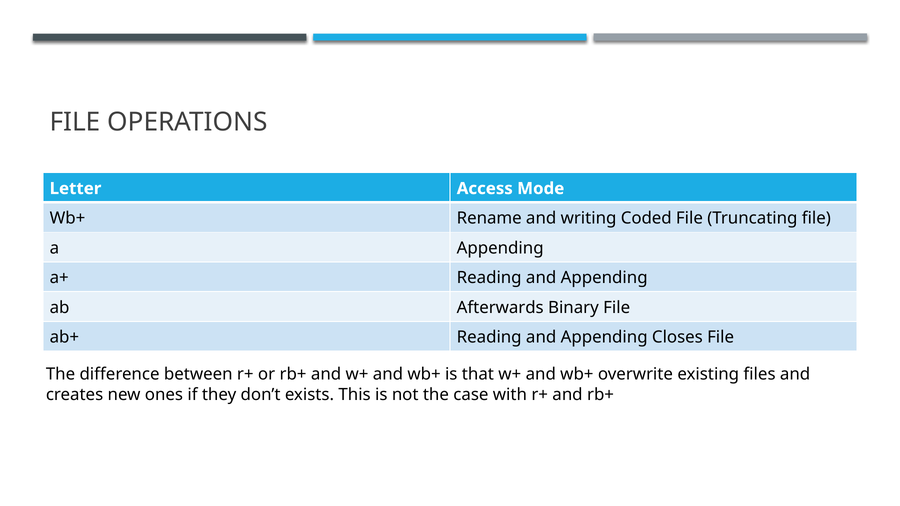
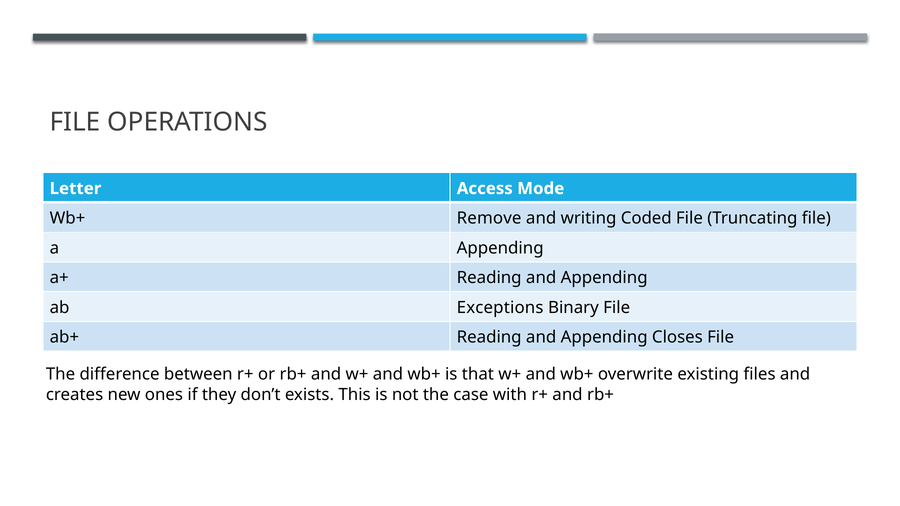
Rename: Rename -> Remove (489, 218)
Afterwards: Afterwards -> Exceptions (500, 308)
